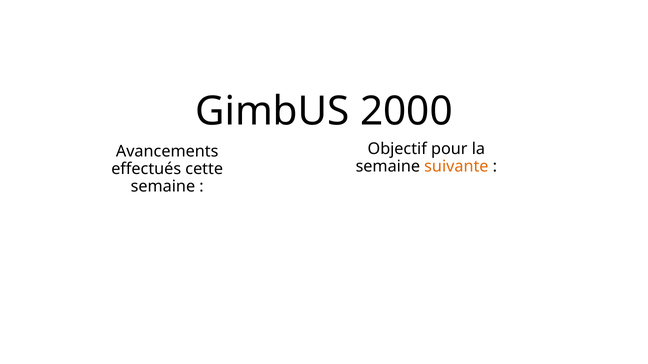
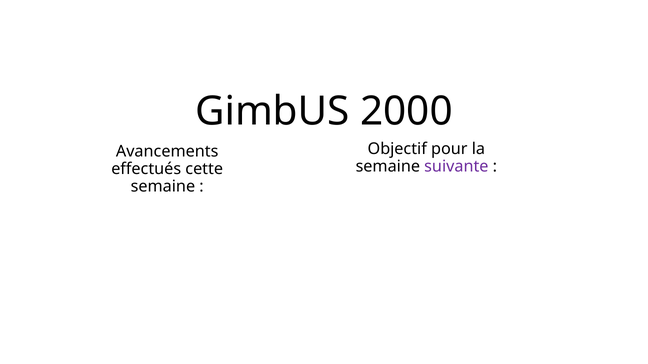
suivante colour: orange -> purple (456, 167)
